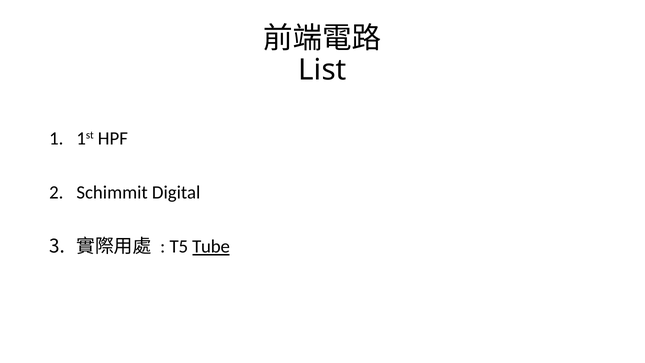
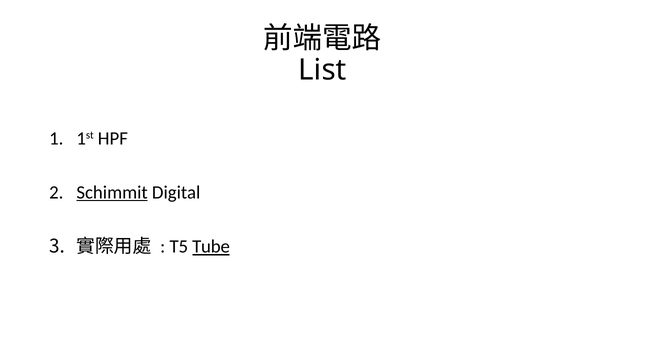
Schimmit underline: none -> present (112, 192)
